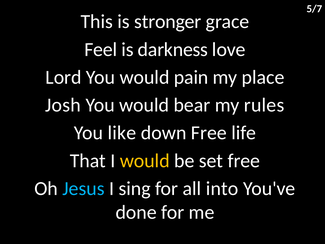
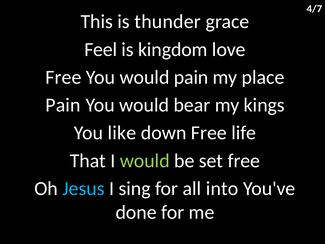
5/7: 5/7 -> 4/7 (314, 9)
stronger: stronger -> thunder (168, 22)
darkness: darkness -> kingdom (173, 49)
Lord: Lord -> Free (63, 77)
Josh: Josh -> Pain (63, 105)
rules: rules -> kings (264, 105)
would colour: yellow -> light green (145, 161)
